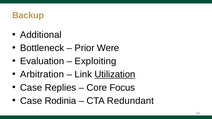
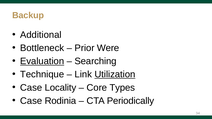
Evaluation underline: none -> present (42, 61)
Exploiting: Exploiting -> Searching (96, 61)
Arbitration: Arbitration -> Technique (42, 75)
Replies: Replies -> Locality (60, 88)
Focus: Focus -> Types (122, 88)
Redundant: Redundant -> Periodically (131, 101)
